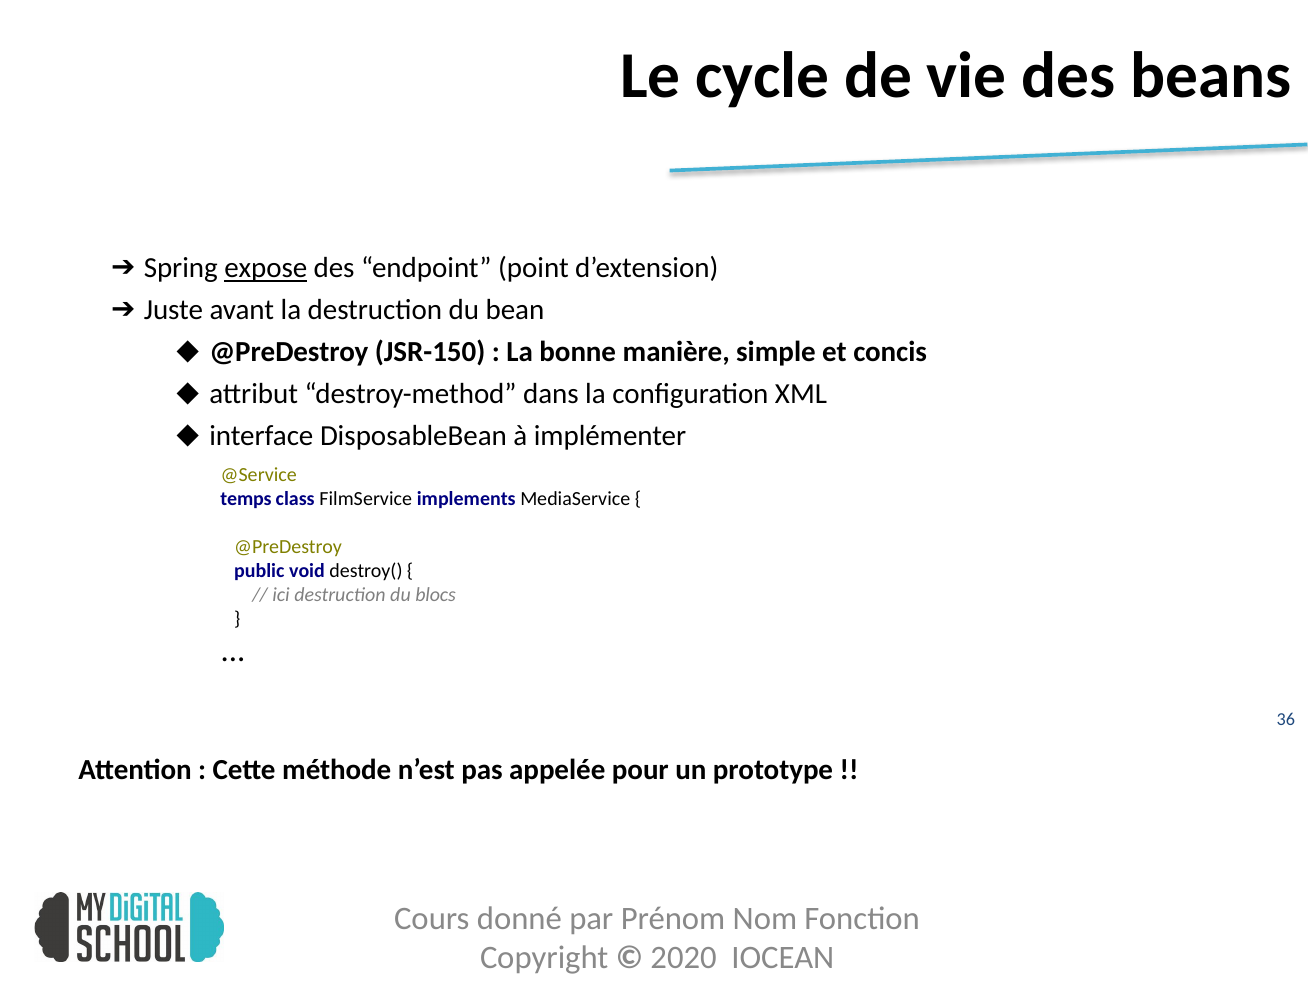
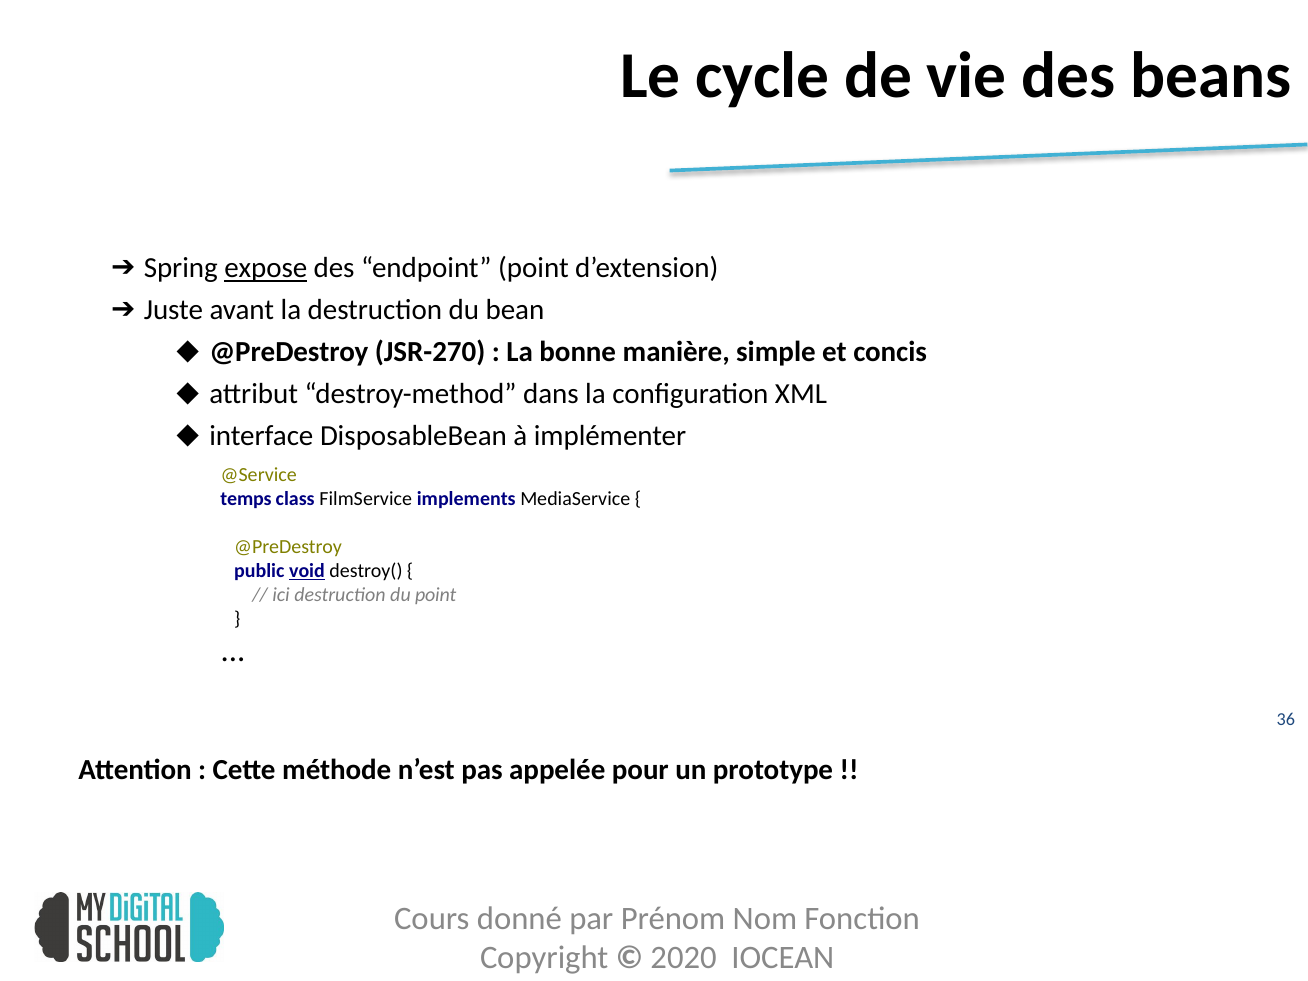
JSR-150: JSR-150 -> JSR-270 (430, 352)
void underline: none -> present (307, 571)
du blocs: blocs -> point (436, 595)
